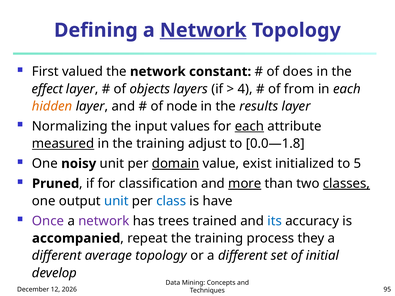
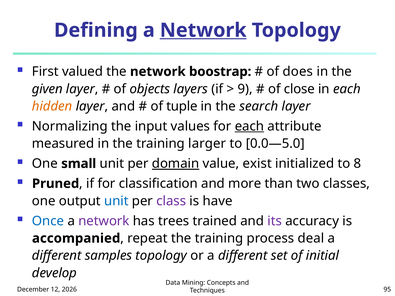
constant: constant -> boostrap (220, 72)
effect: effect -> given (47, 89)
4: 4 -> 9 (245, 89)
from: from -> close (299, 89)
node: node -> tuple (182, 106)
results: results -> search (259, 106)
measured underline: present -> none (63, 144)
adjust: adjust -> larger (207, 144)
0.0—1.8: 0.0—1.8 -> 0.0—5.0 (275, 144)
noisy: noisy -> small (79, 164)
5: 5 -> 8 (357, 164)
more underline: present -> none (245, 184)
classes underline: present -> none (346, 184)
class colour: blue -> purple (171, 201)
Once colour: purple -> blue (48, 221)
its colour: blue -> purple (275, 221)
they: they -> deal (311, 238)
average: average -> samples (108, 256)
